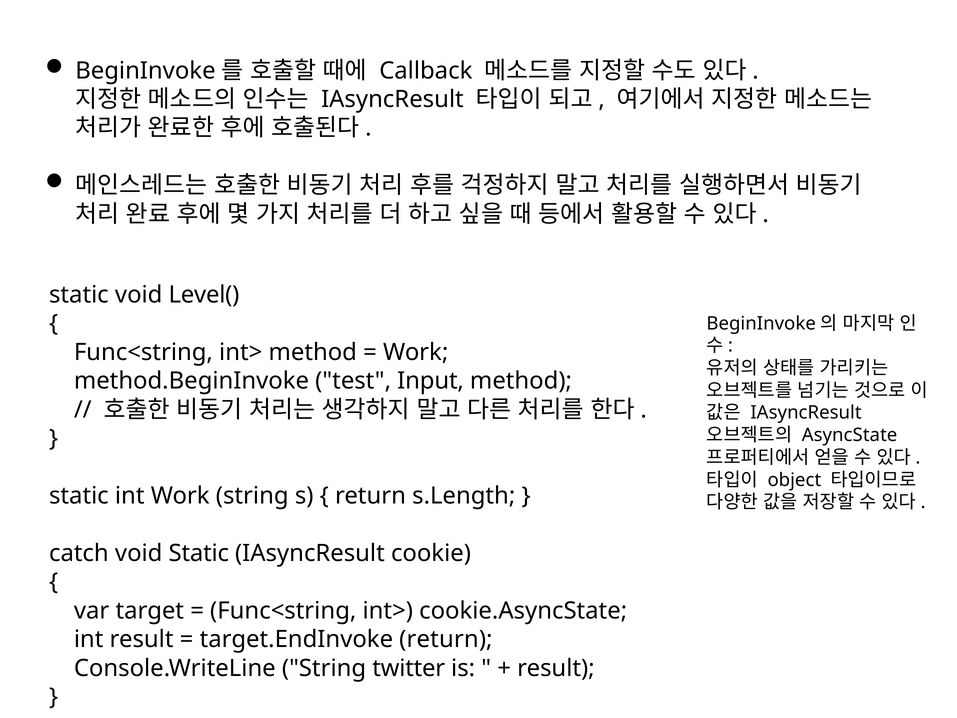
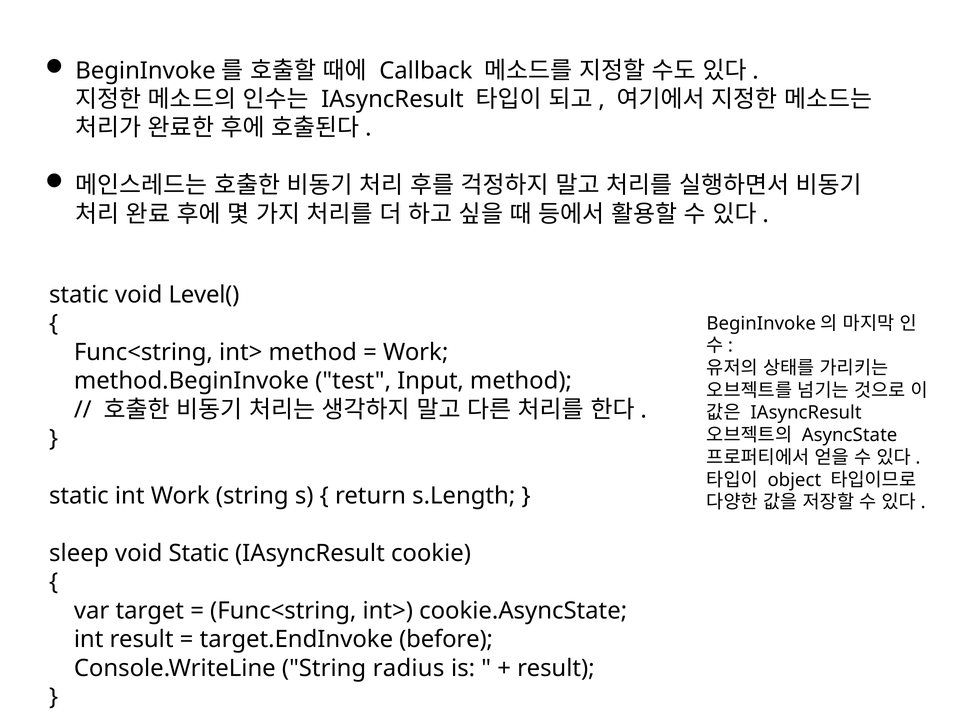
catch: catch -> sleep (79, 553)
target.EndInvoke return: return -> before (446, 639)
twitter: twitter -> radius (409, 668)
